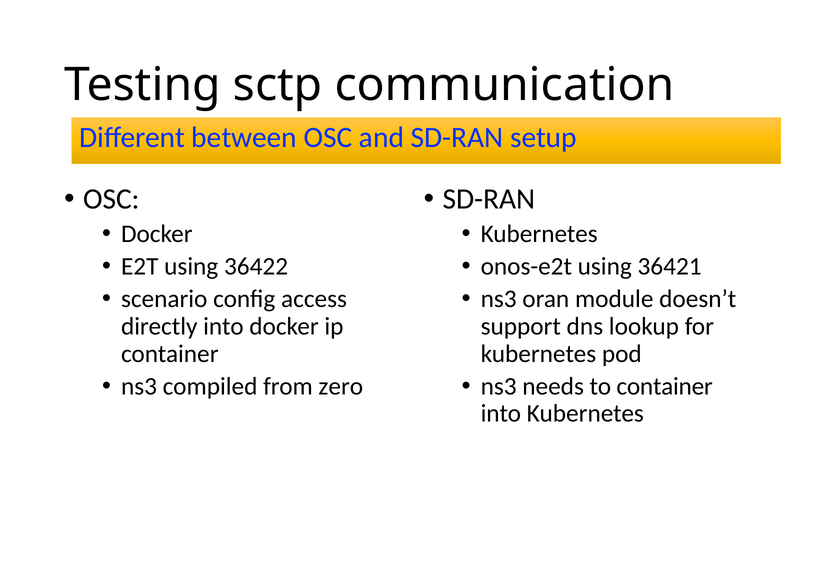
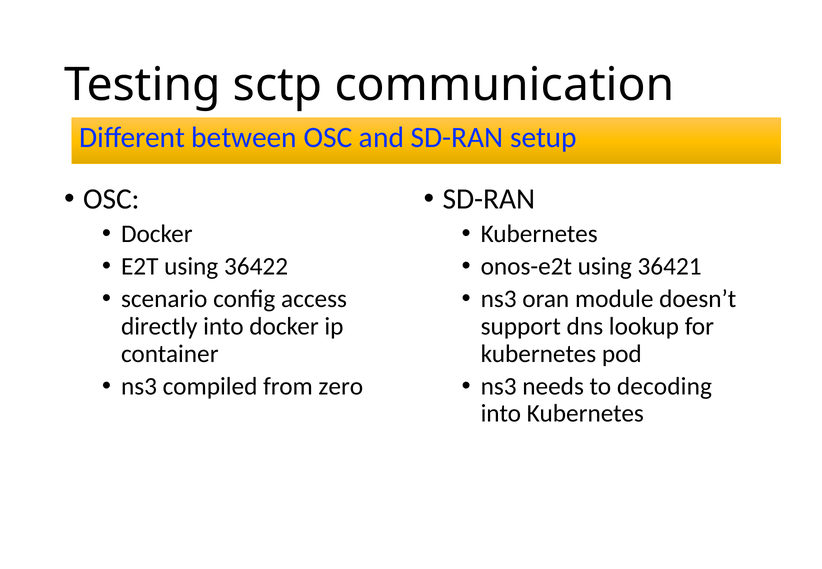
to container: container -> decoding (664, 386)
